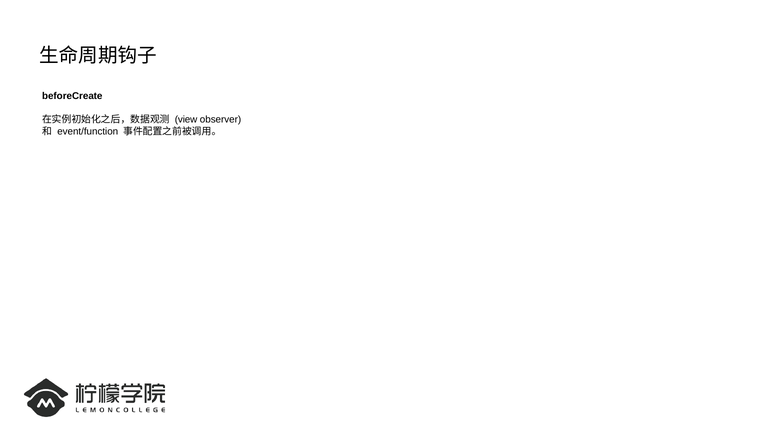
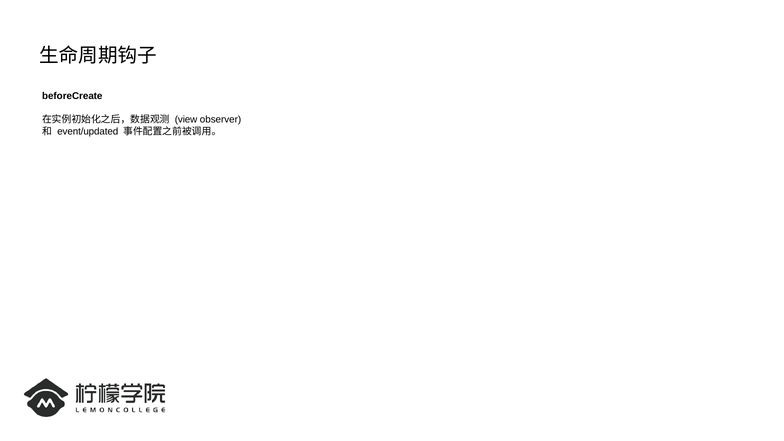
event/function: event/function -> event/updated (88, 131)
